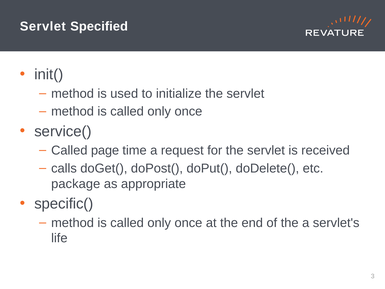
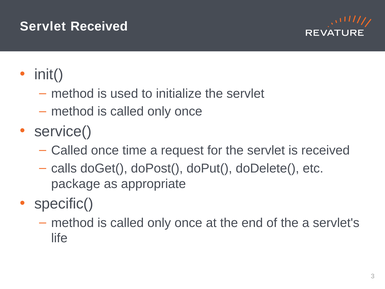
Servlet Specified: Specified -> Received (99, 26)
Called page: page -> once (105, 150)
